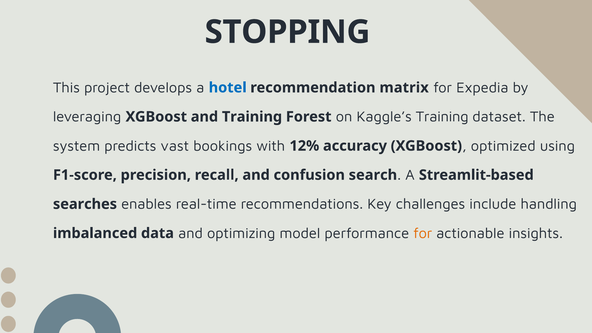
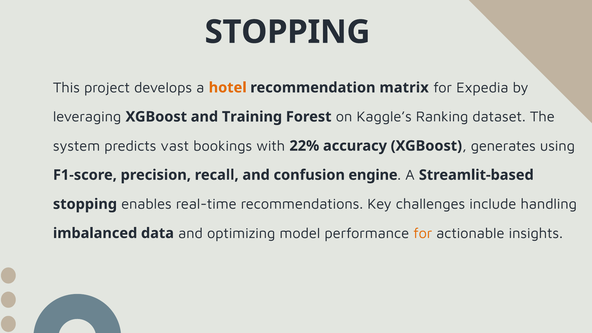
hotel colour: blue -> orange (228, 88)
Kaggle’s Training: Training -> Ranking (442, 117)
12%: 12% -> 22% (304, 146)
optimized: optimized -> generates (503, 146)
search: search -> engine (373, 175)
searches: searches -> stopping (85, 204)
